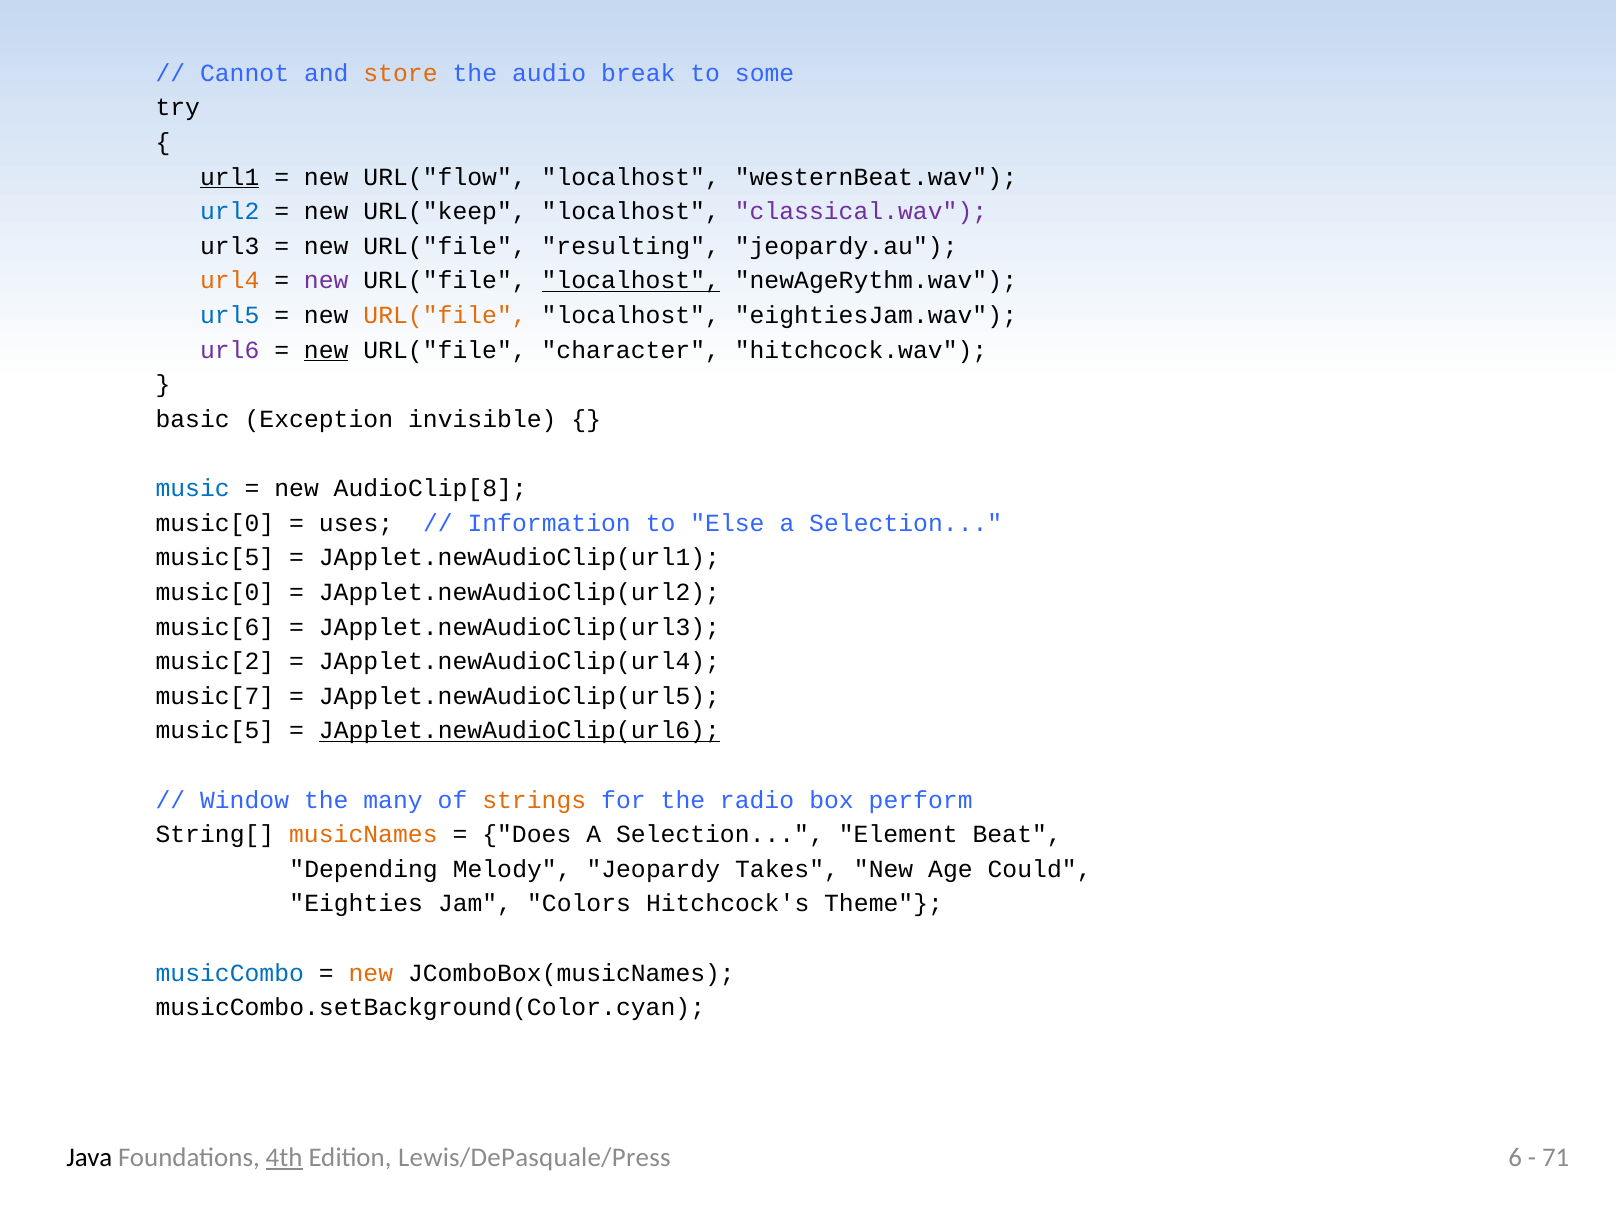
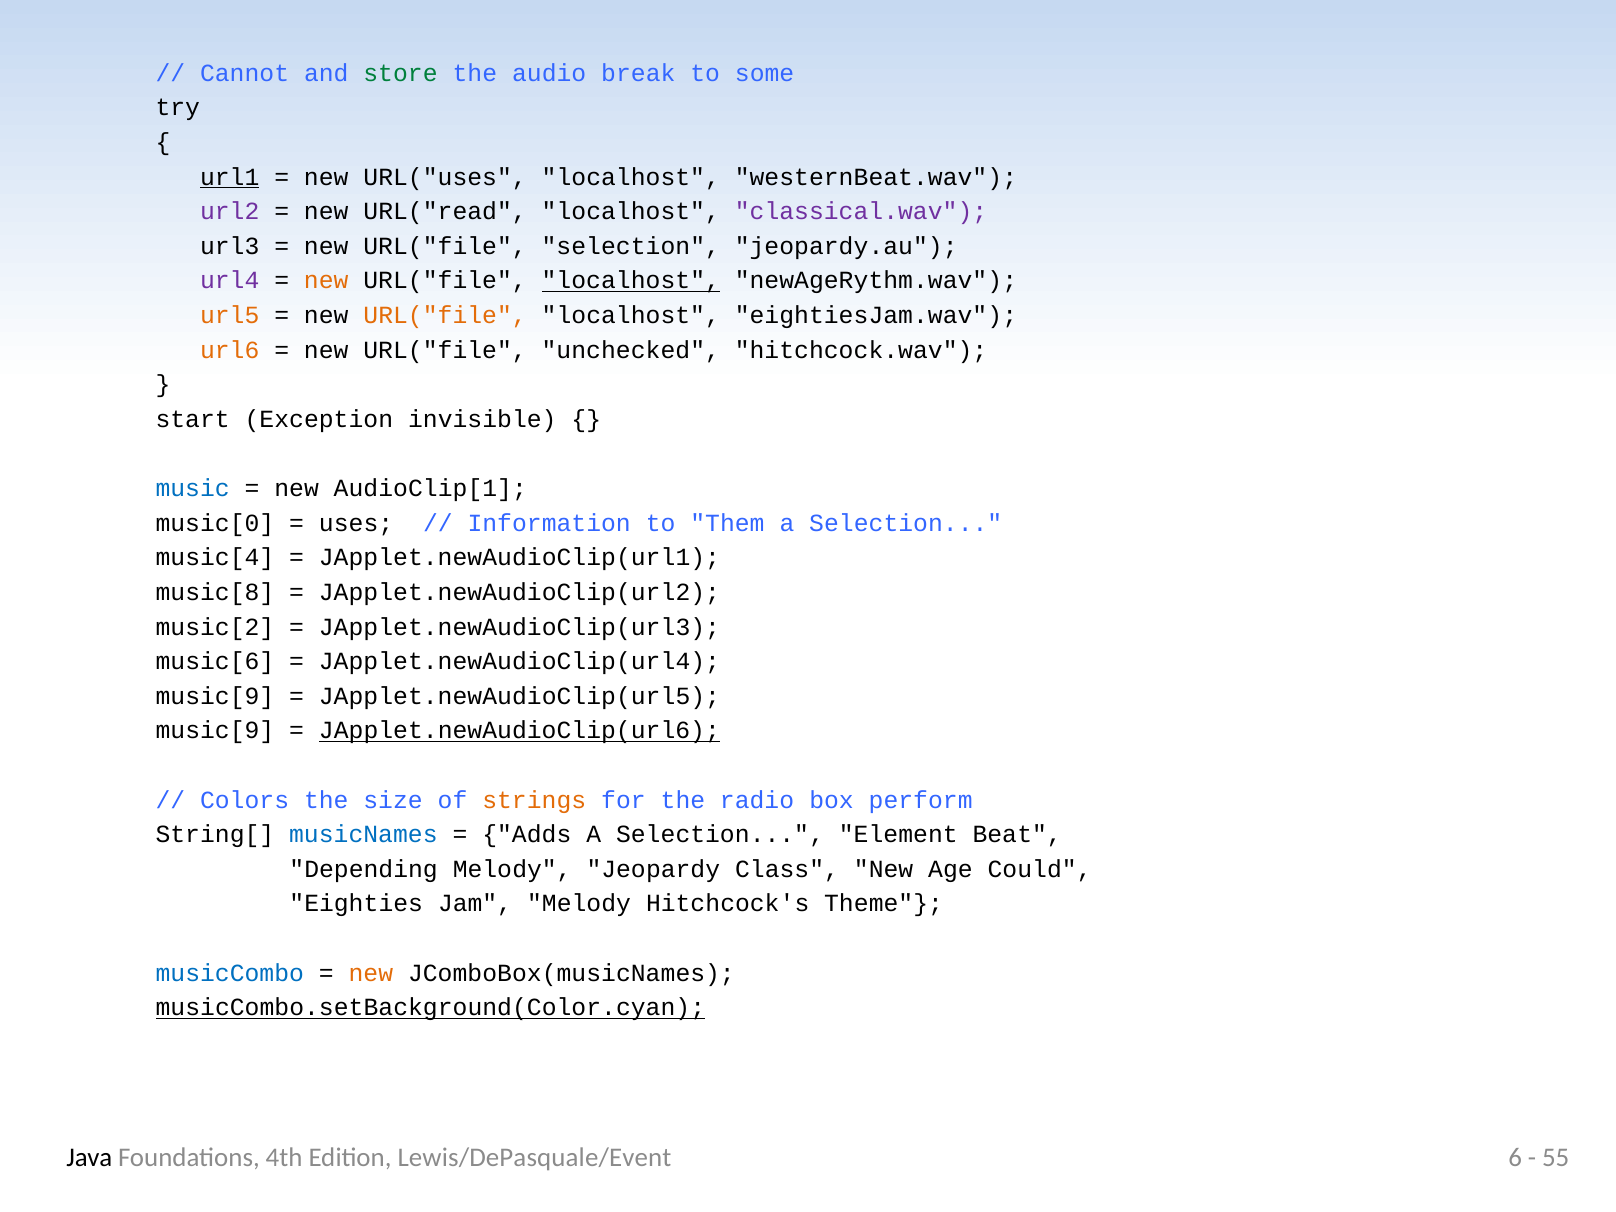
store colour: orange -> green (400, 73)
URL("flow: URL("flow -> URL("uses (445, 177)
url2 colour: blue -> purple (230, 212)
URL("keep: URL("keep -> URL("read (445, 212)
URL("file resulting: resulting -> selection (631, 246)
url4 colour: orange -> purple (230, 281)
new colour: purple -> orange (326, 281)
url5 colour: blue -> orange (230, 315)
url6 colour: purple -> orange (230, 350)
new underline: present -> none (326, 350)
character: character -> unchecked (631, 350)
basic: basic -> start (193, 419)
AudioClip[8: AudioClip[8 -> AudioClip[1 (430, 488)
Else: Else -> Them (727, 523)
music[5: music[5 -> music[4 (215, 558)
music[0: music[0 -> music[8 (215, 592)
music[6: music[6 -> music[2 (215, 627)
music[2: music[2 -> music[6 (215, 662)
music[7: music[7 -> music[9 (215, 696)
music[5: music[5 -> music[9 (215, 731)
Window: Window -> Colors (245, 800)
many: many -> size (393, 800)
musicNames colour: orange -> blue (363, 835)
Does: Does -> Adds (527, 835)
Takes: Takes -> Class (787, 869)
Jam Colors: Colors -> Melody (579, 904)
musicCombo.setBackground(Color.cyan underline: none -> present (430, 1008)
4th underline: present -> none (284, 1157)
Lewis/DePasquale/Press: Lewis/DePasquale/Press -> Lewis/DePasquale/Event (534, 1157)
71: 71 -> 55 (1556, 1157)
